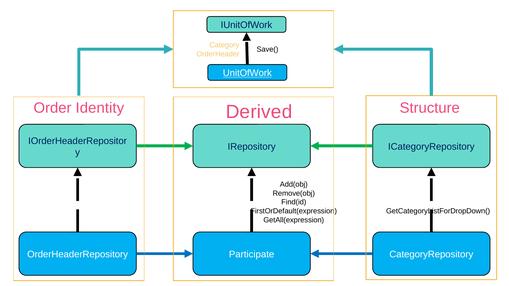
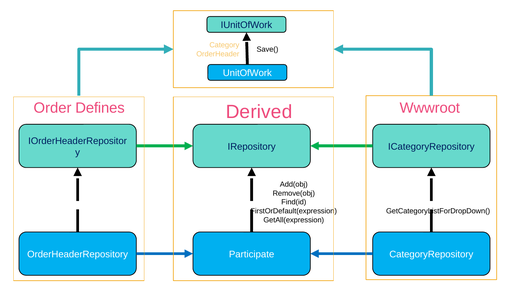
UnitOfWork underline: present -> none (247, 73)
Identity: Identity -> Defines (100, 108)
Structure: Structure -> Wwwroot (430, 108)
